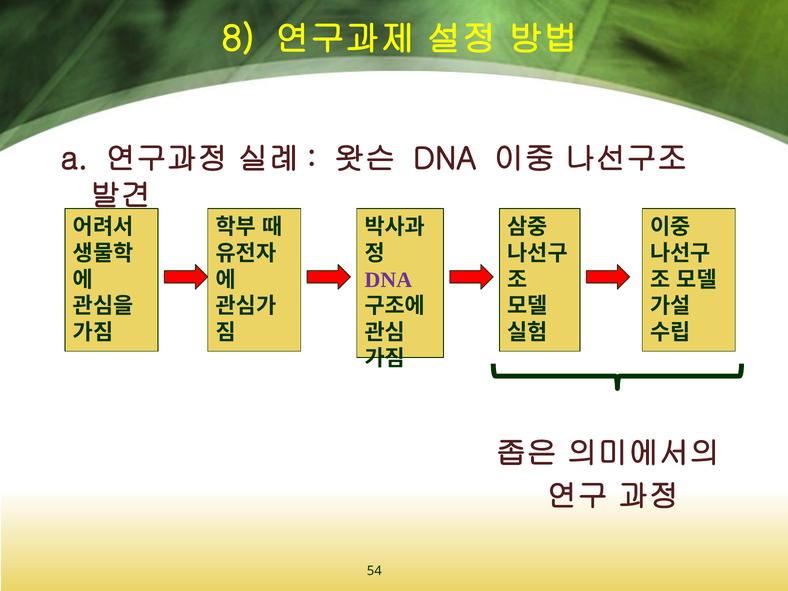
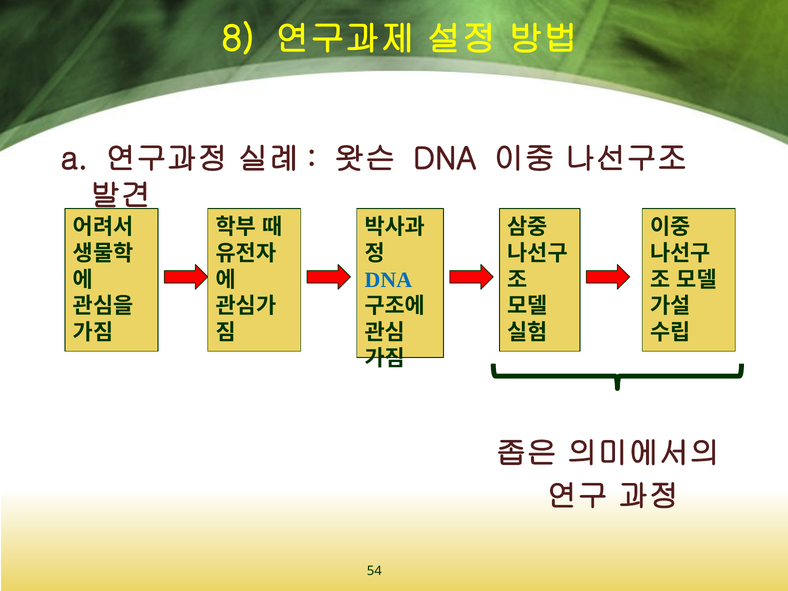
DNA colour: purple -> blue (388, 280)
